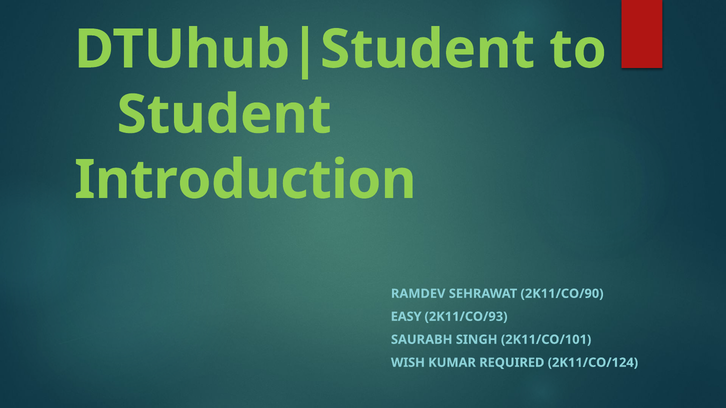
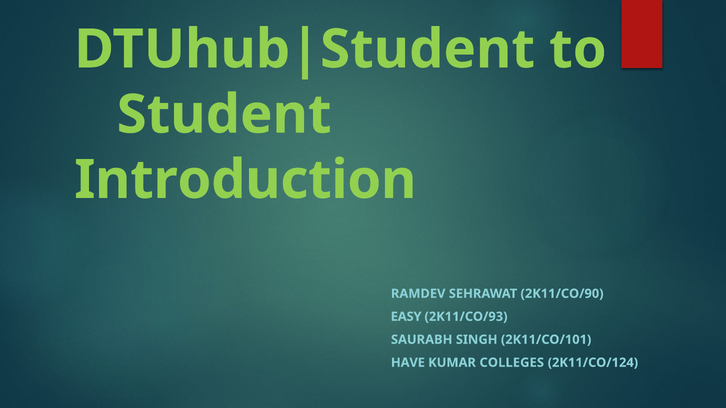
WISH: WISH -> HAVE (408, 363)
REQUIRED: REQUIRED -> COLLEGES (512, 363)
